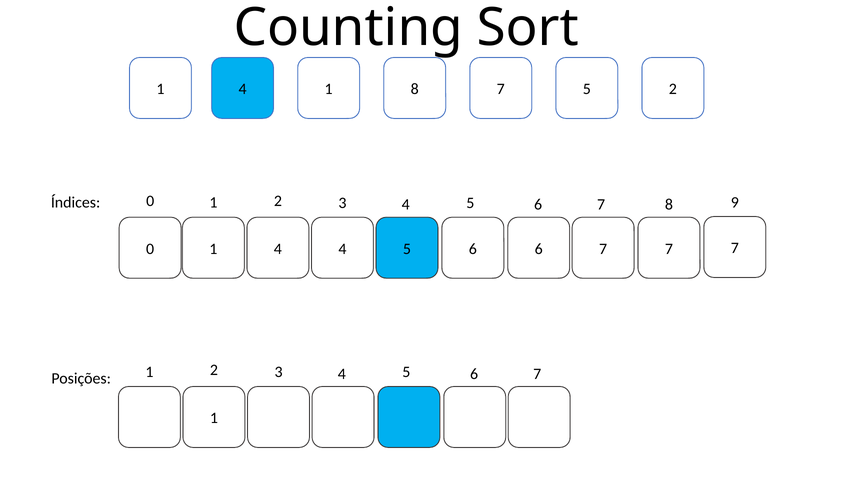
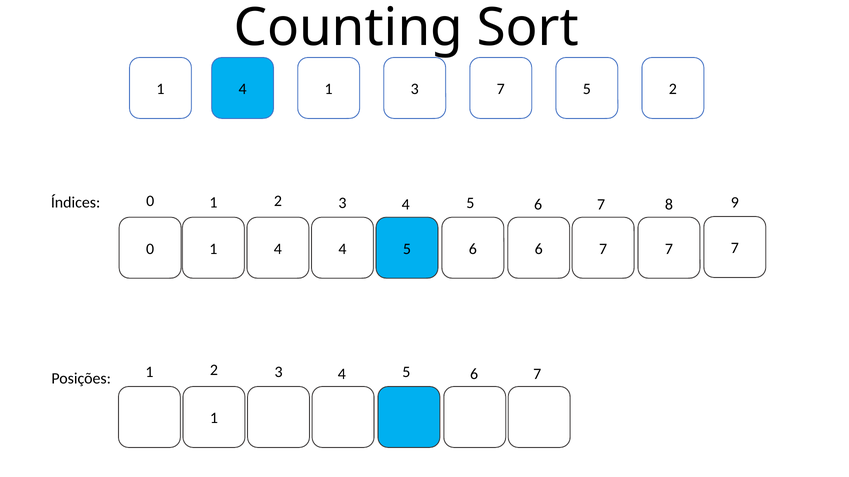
1 8: 8 -> 3 (415, 89)
